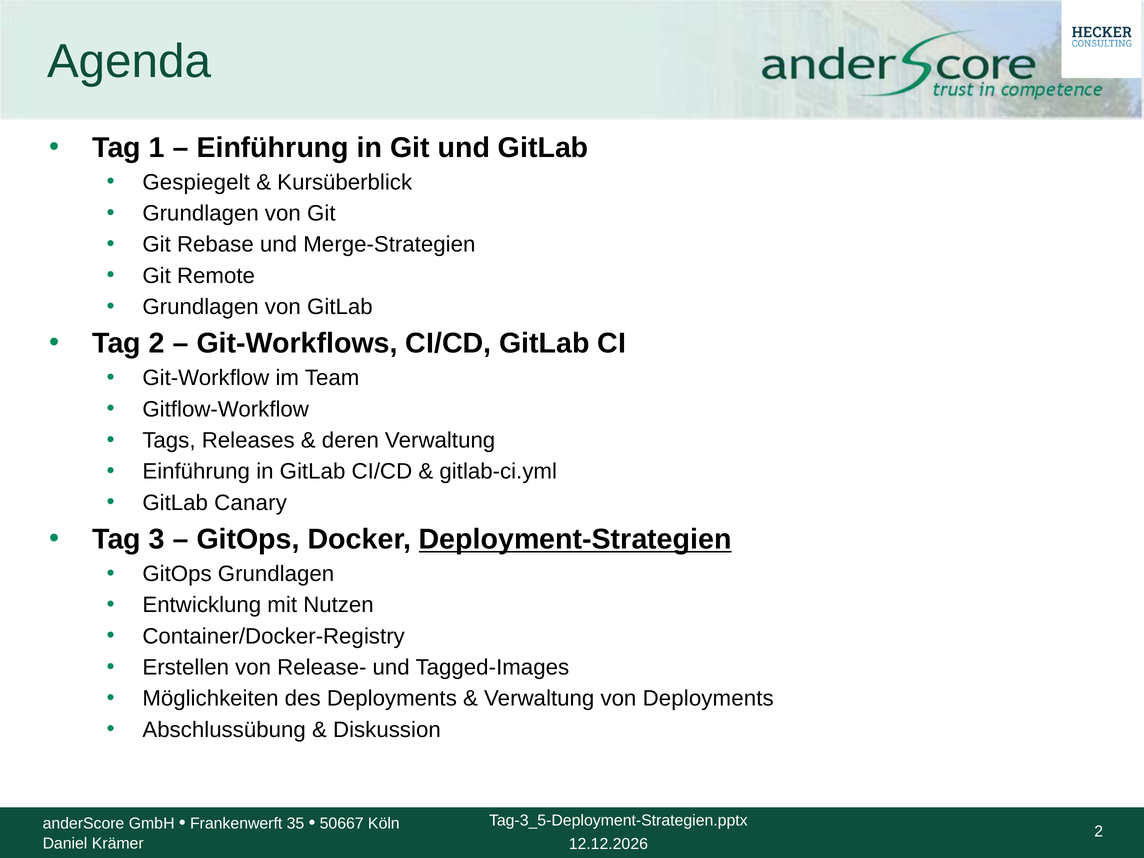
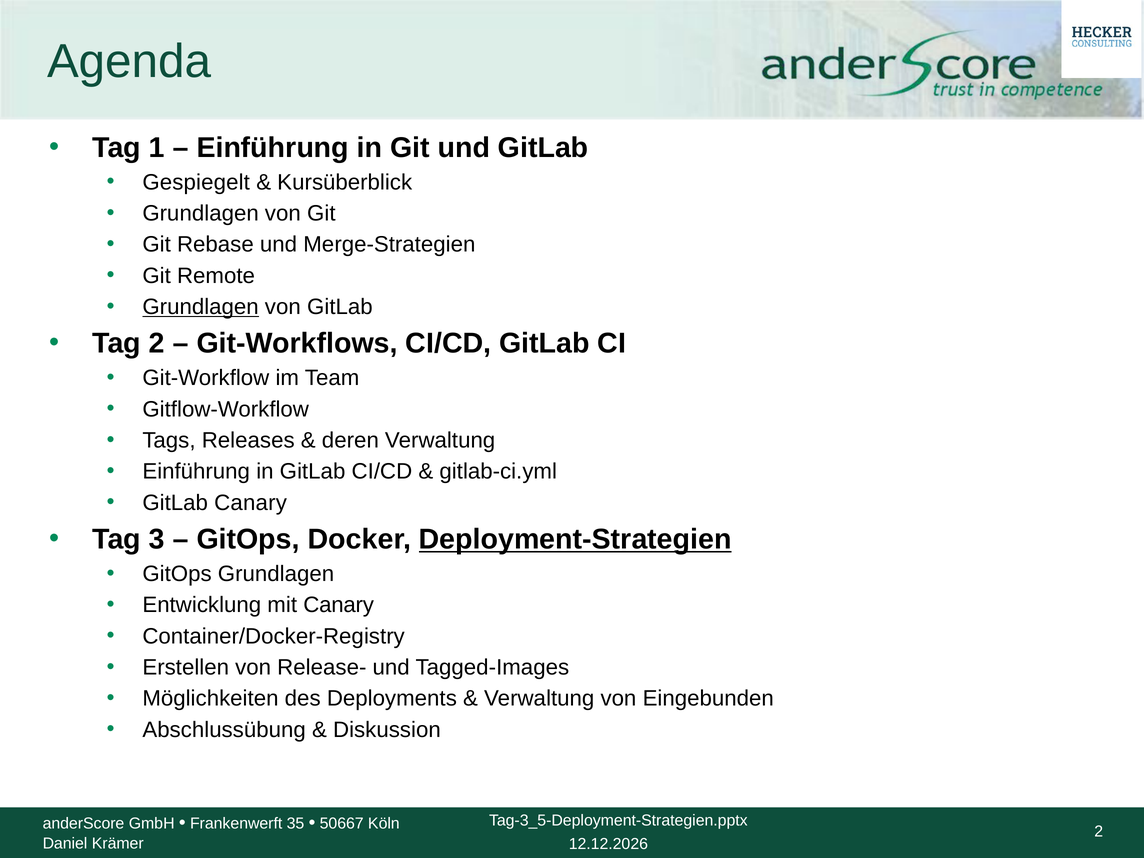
Grundlagen underline: none -> present (201, 307)
mit Nutzen: Nutzen -> Canary (339, 605)
von Deployments: Deployments -> Eingebunden (708, 699)
